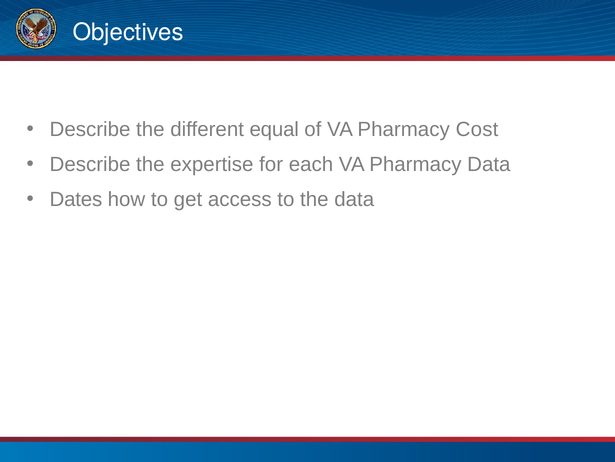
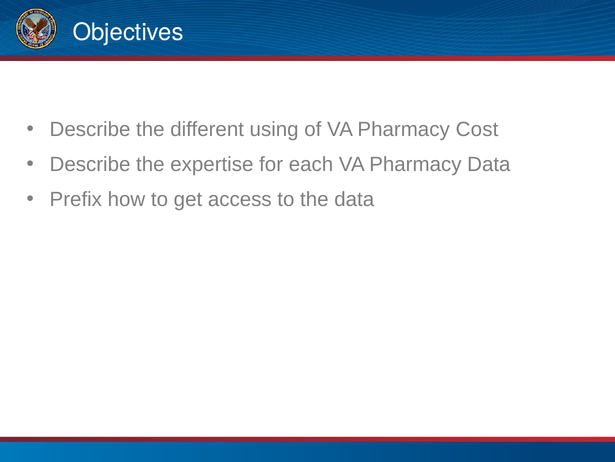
equal: equal -> using (274, 130)
Dates: Dates -> Prefix (76, 199)
